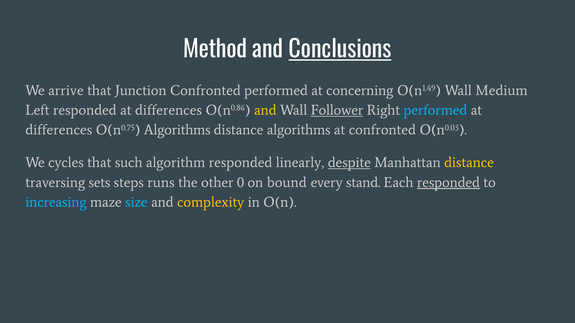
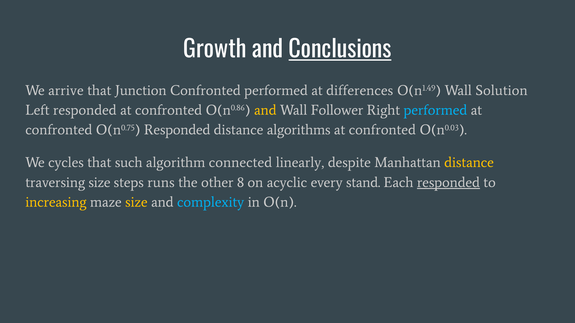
Method: Method -> Growth (215, 50)
concerning: concerning -> differences (360, 90)
Medium: Medium -> Solution (502, 90)
differences: differences -> confronted (169, 110)
Follower underline: present -> none (337, 110)
differences: differences -> confronted (59, 130)
O(n0.75 Algorithms: Algorithms -> Responded (177, 130)
algorithm responded: responded -> connected (240, 163)
despite underline: present -> none (349, 163)
traversing sets: sets -> size (99, 183)
0: 0 -> 8 (241, 183)
bound: bound -> acyclic (287, 183)
increasing colour: light blue -> yellow (56, 202)
size colour: light blue -> yellow (136, 202)
complexity colour: yellow -> light blue (211, 202)
